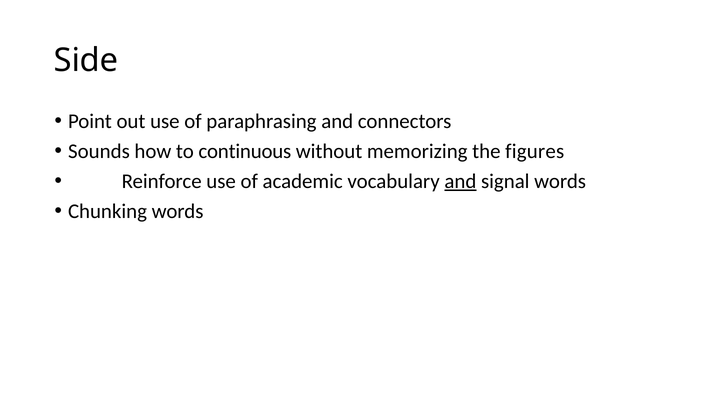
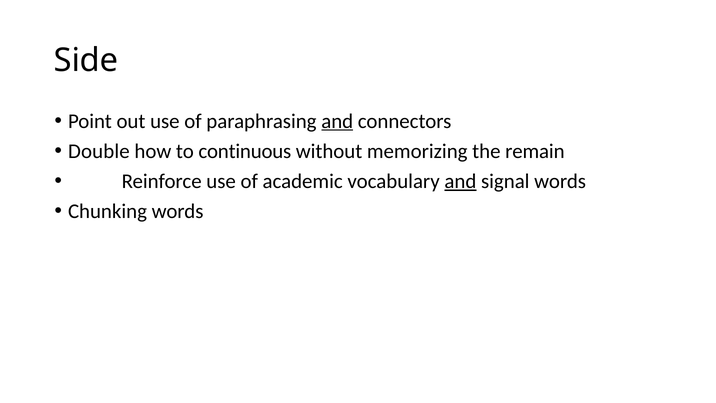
and underline: none -> present (337, 121)
Sounds: Sounds -> Double (99, 151)
figures: figures -> remain (535, 151)
